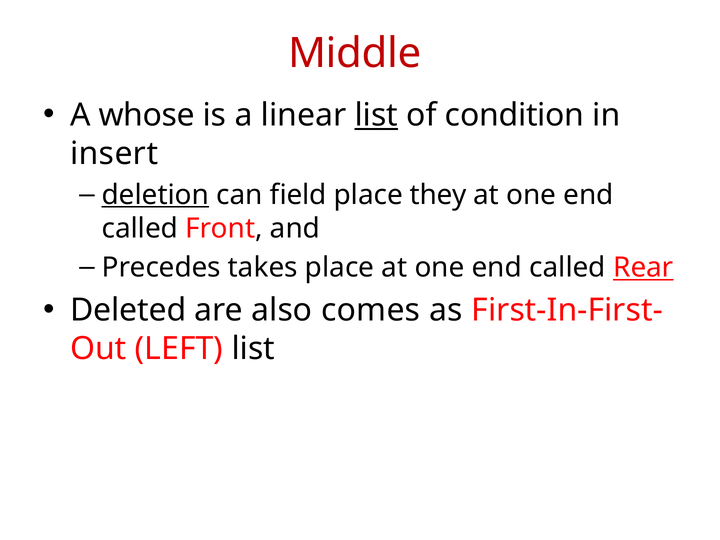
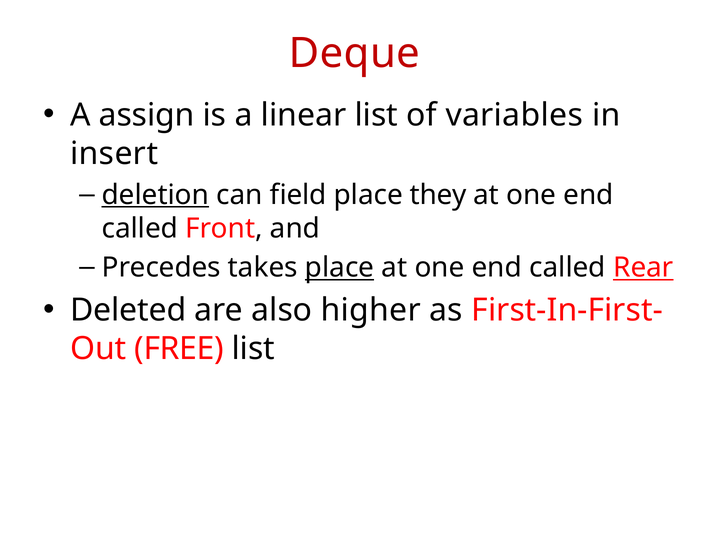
Middle: Middle -> Deque (354, 53)
whose: whose -> assign (147, 115)
list underline: present -> none (376, 115)
condition: condition -> variables (514, 115)
place underline: none -> present (340, 268)
comes: comes -> higher (371, 310)
LEFT: LEFT -> FREE (179, 349)
